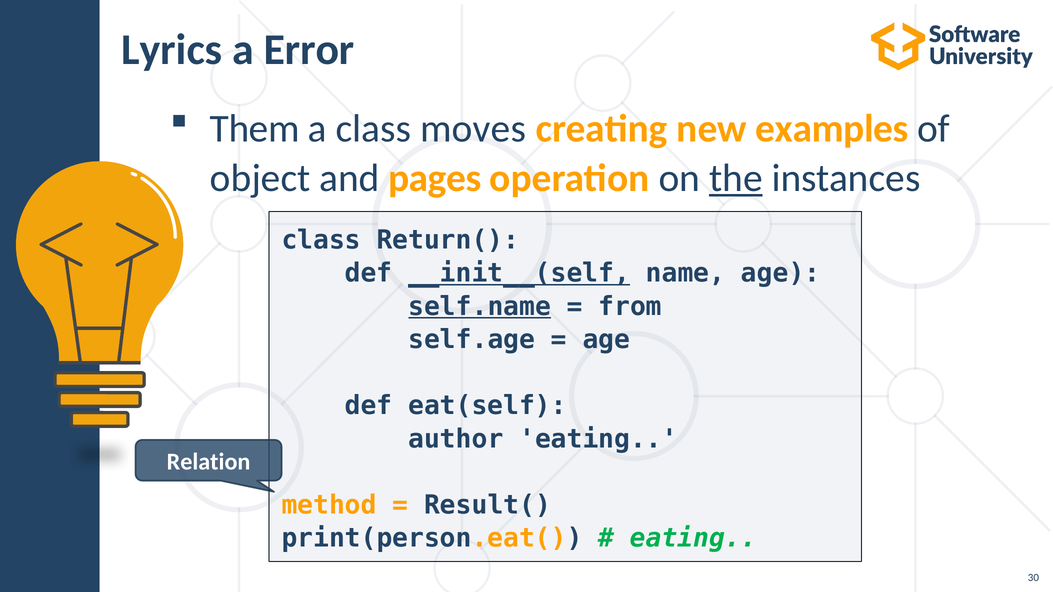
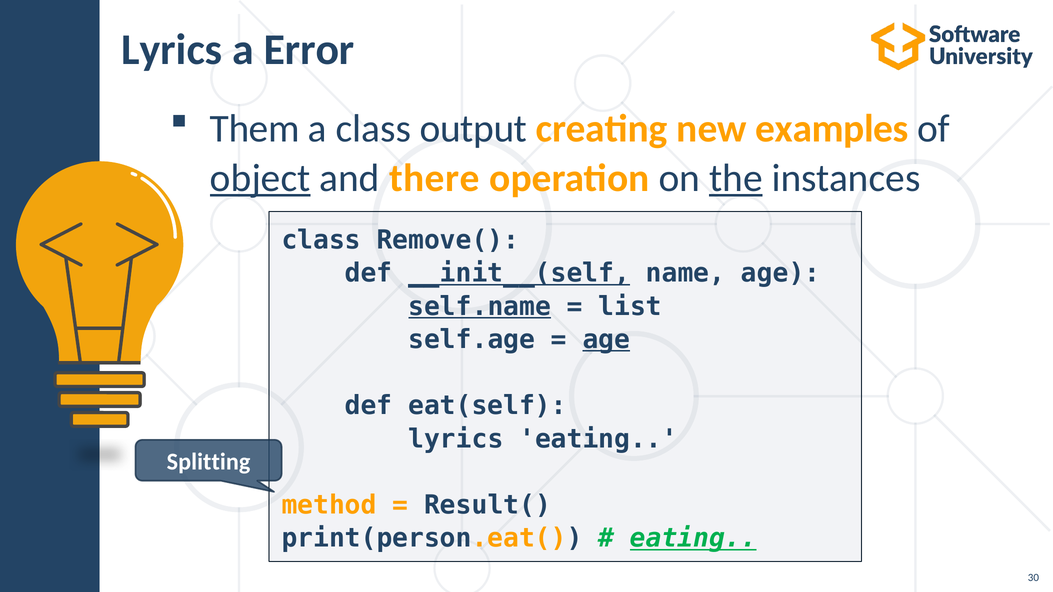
moves: moves -> output (473, 129)
object underline: none -> present (260, 178)
pages: pages -> there (434, 178)
Return(: Return( -> Remove( (448, 240)
from: from -> list (630, 307)
age underline: none -> present (606, 340)
author: author -> lyrics (456, 439)
Relation: Relation -> Splitting (209, 462)
eating underline: none -> present (693, 539)
